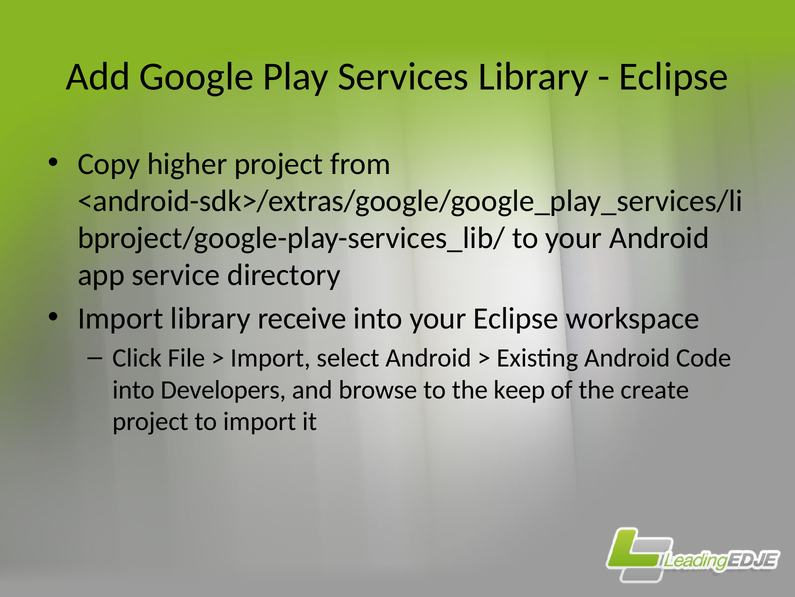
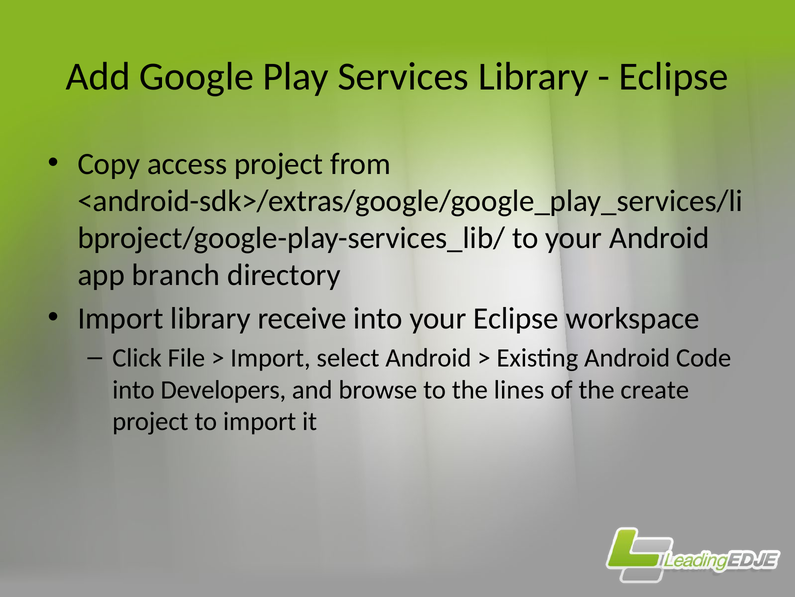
higher: higher -> access (187, 164)
service: service -> branch (176, 275)
keep: keep -> lines (519, 389)
